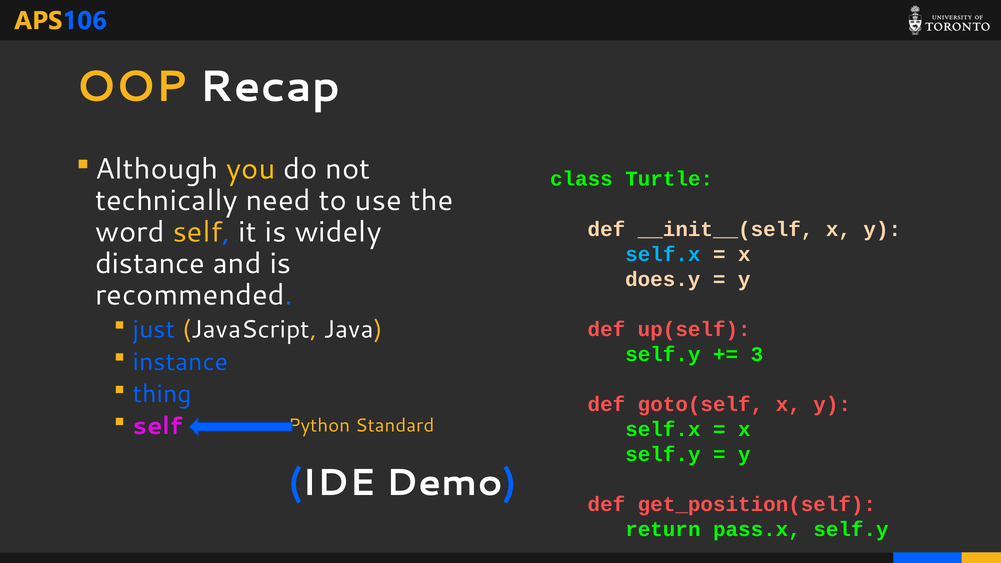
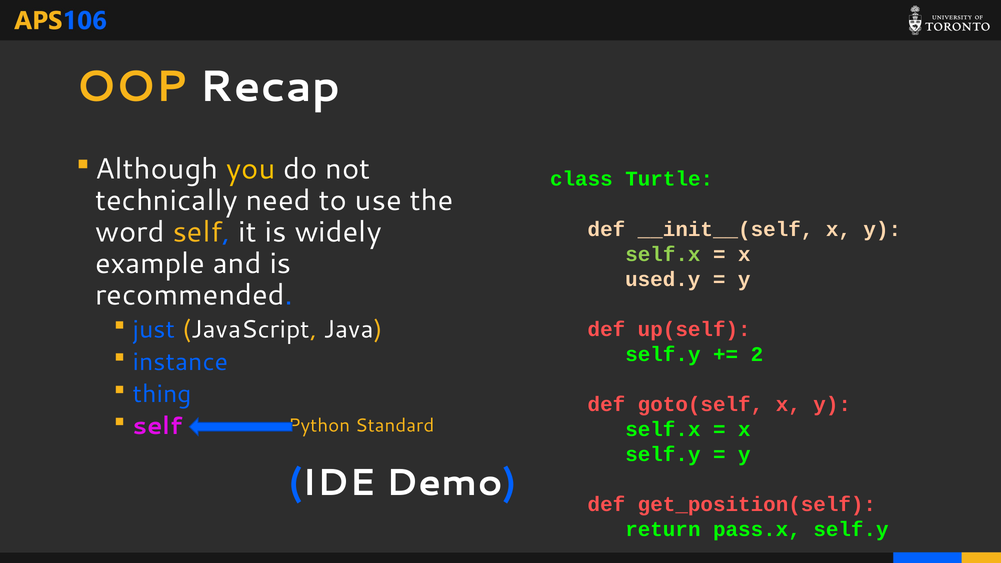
self.x colour: light blue -> light green (663, 254)
distance: distance -> example (150, 264)
does.y: does.y -> used.y (663, 279)
3: 3 -> 2 (757, 354)
